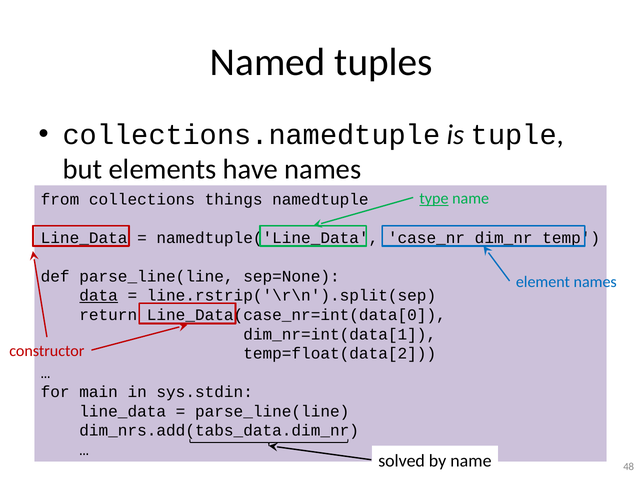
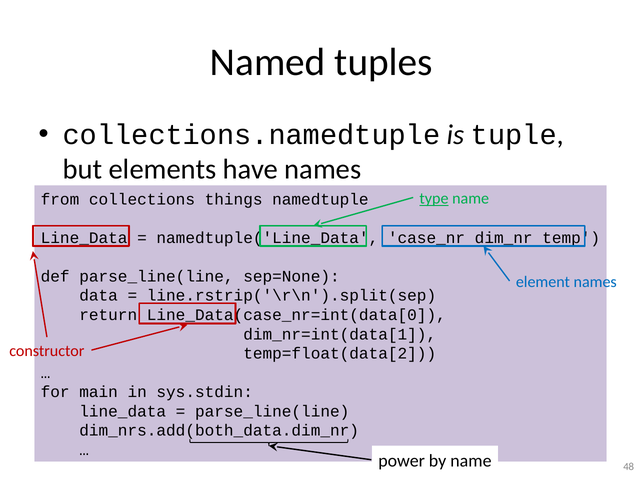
data underline: present -> none (99, 296)
dim_nrs.add(tabs_data.dim_nr: dim_nrs.add(tabs_data.dim_nr -> dim_nrs.add(both_data.dim_nr (219, 431)
solved: solved -> power (402, 461)
